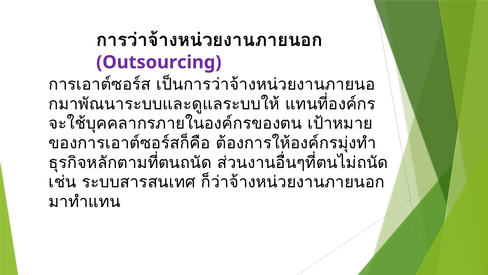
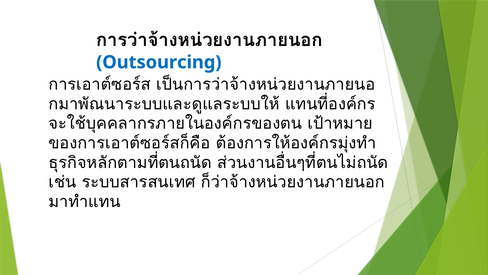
Outsourcing colour: purple -> blue (159, 62)
